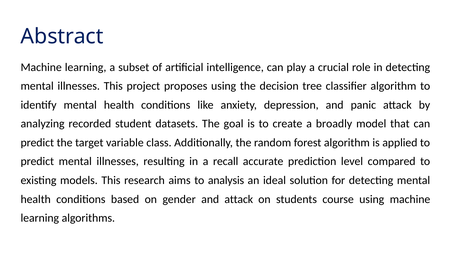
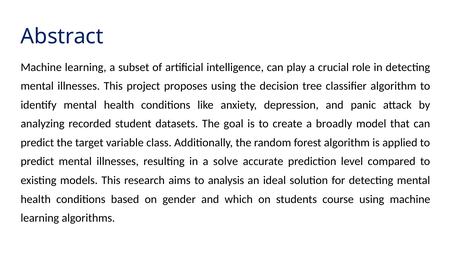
recall: recall -> solve (226, 162)
and attack: attack -> which (239, 199)
